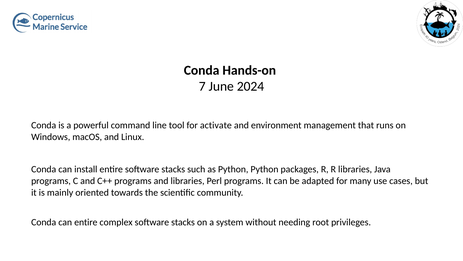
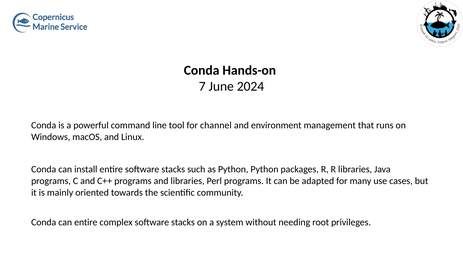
activate: activate -> channel (216, 125)
